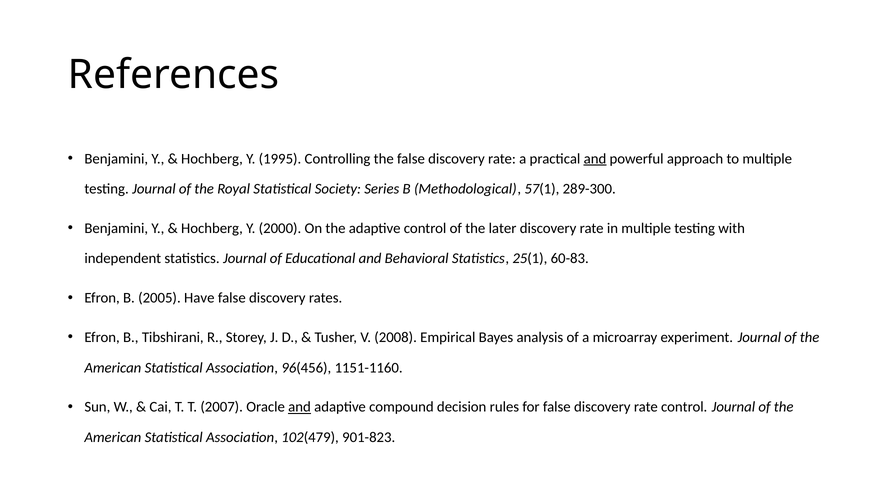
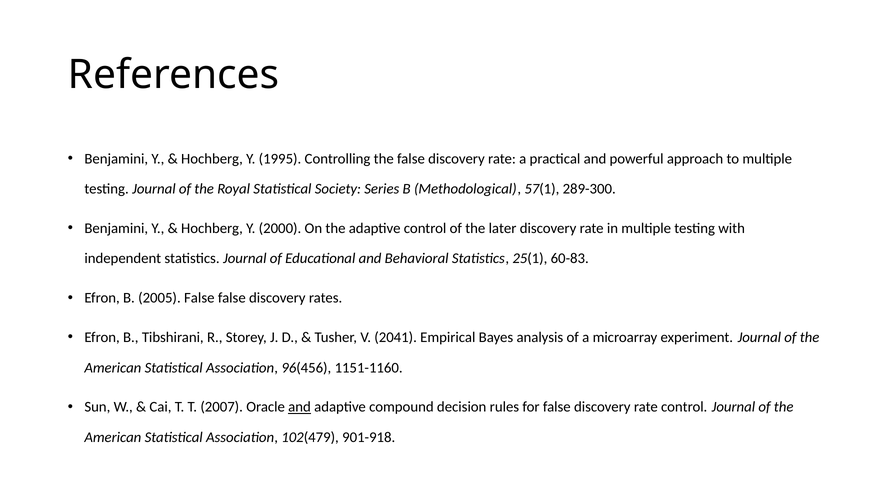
and underline: present -> none (595, 159)
2005 Have: Have -> False (199, 298)
2008: 2008 -> 2041 (396, 338)
901-823: 901-823 -> 901-918 (369, 437)
